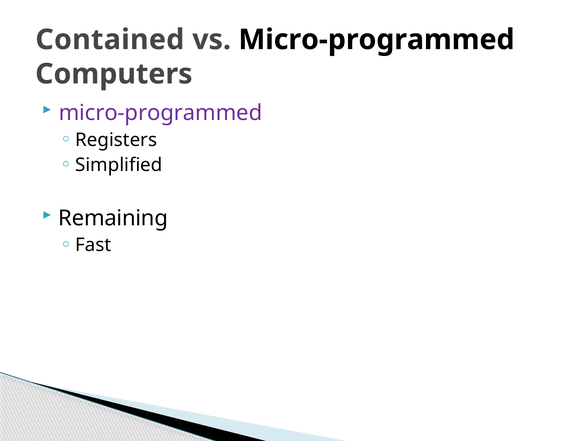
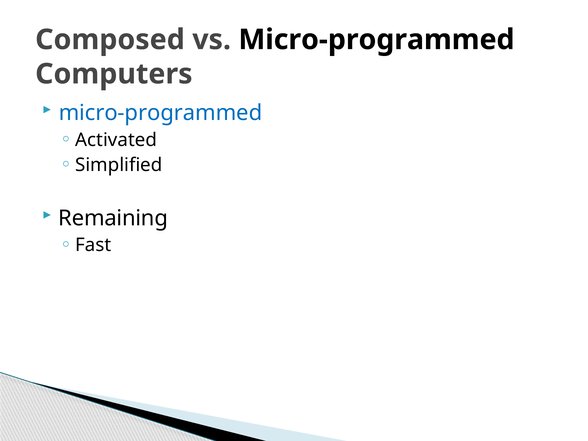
Contained: Contained -> Composed (110, 40)
micro-programmed colour: purple -> blue (160, 113)
Registers: Registers -> Activated (116, 140)
